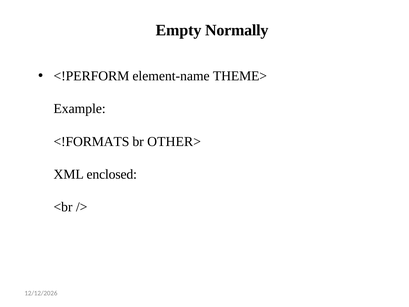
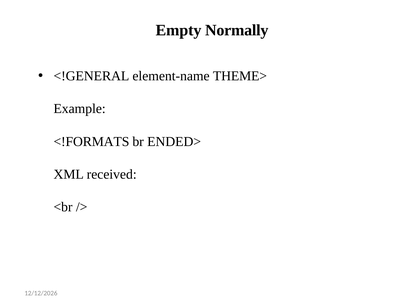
<!PERFORM: <!PERFORM -> <!GENERAL (91, 76)
OTHER>: OTHER> -> ENDED> (174, 141)
enclosed: enclosed -> received (112, 174)
